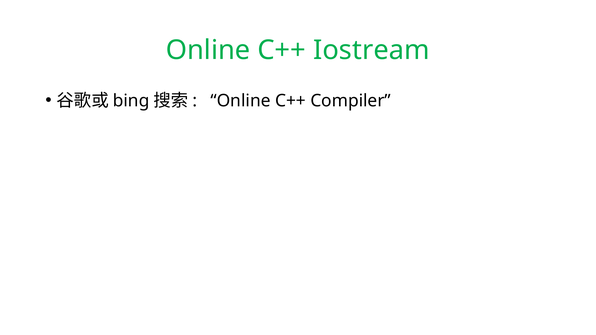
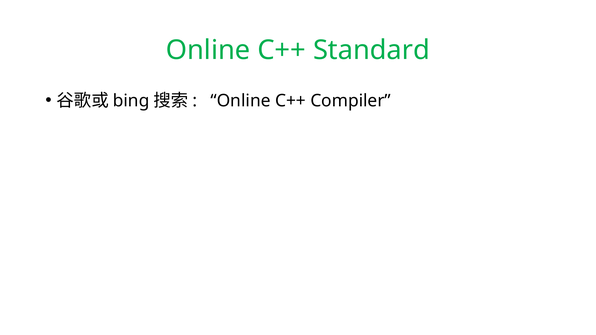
Iostream: Iostream -> Standard (371, 50)
